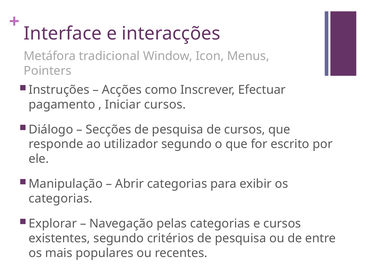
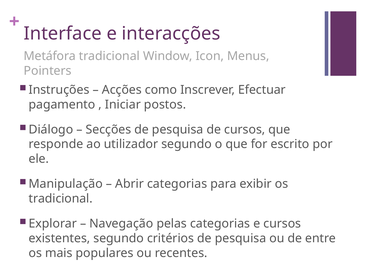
Iniciar cursos: cursos -> postos (165, 105)
categorias: categorias -> tradicional (61, 199)
